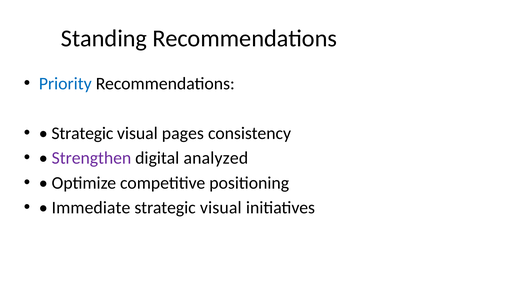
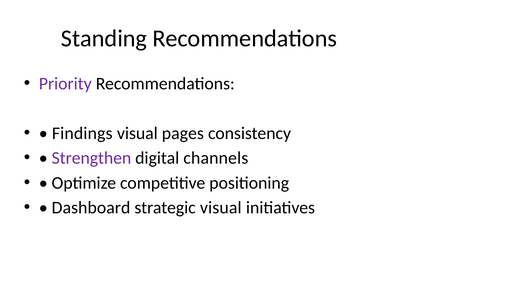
Priority colour: blue -> purple (65, 84)
Strategic: Strategic -> Findings (82, 133)
analyzed: analyzed -> channels (216, 158)
Immediate: Immediate -> Dashboard (91, 208)
